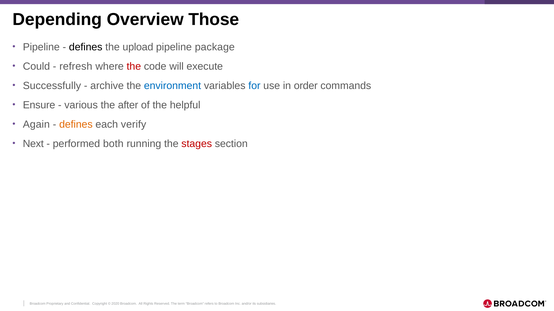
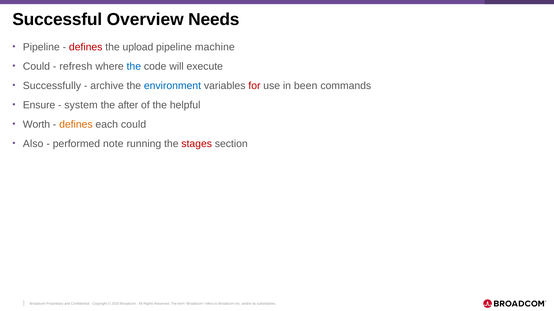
Depending: Depending -> Successful (57, 20)
Those: Those -> Needs (214, 20)
defines colour: black -> red (86, 47)
package: package -> machine (215, 47)
the colour: red -> blue (134, 67)
for colour: blue -> red (254, 86)
order: order -> been (306, 86)
various: various -> system (81, 105)
Again: Again -> Worth (36, 125)
each verify: verify -> could (134, 125)
Next: Next -> Also (33, 144)
both: both -> note (113, 144)
